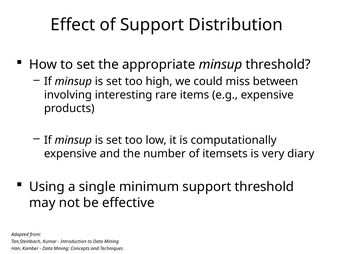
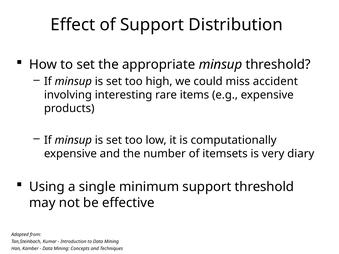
between: between -> accident (275, 81)
